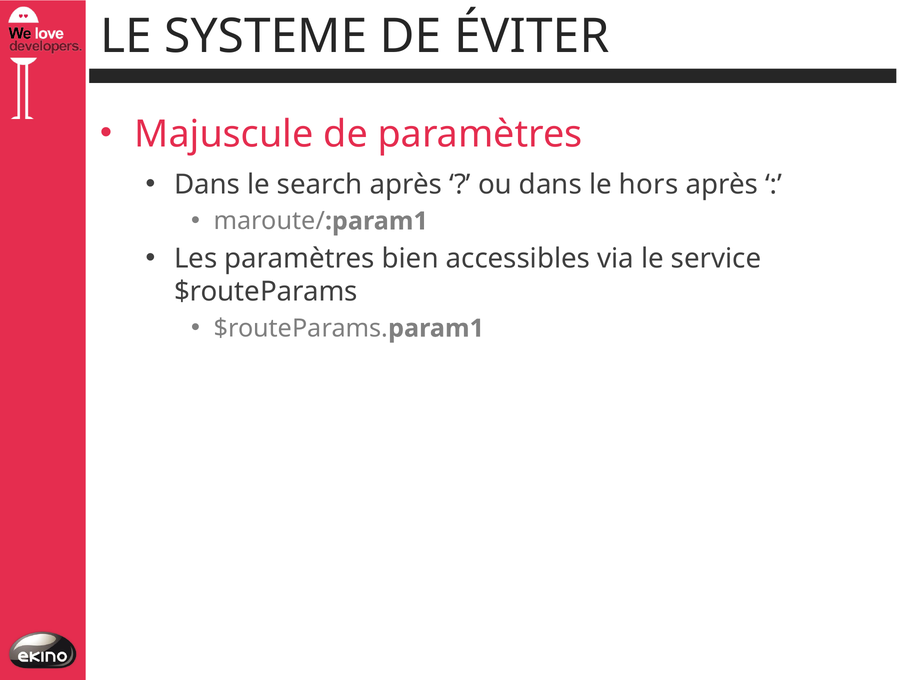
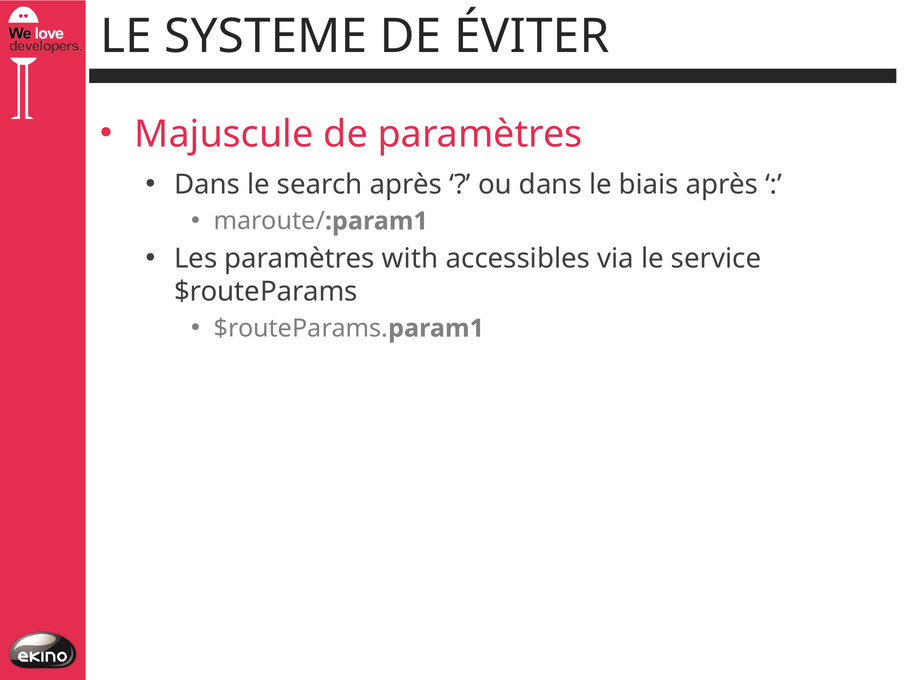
hors: hors -> biais (649, 185)
bien: bien -> with (410, 259)
